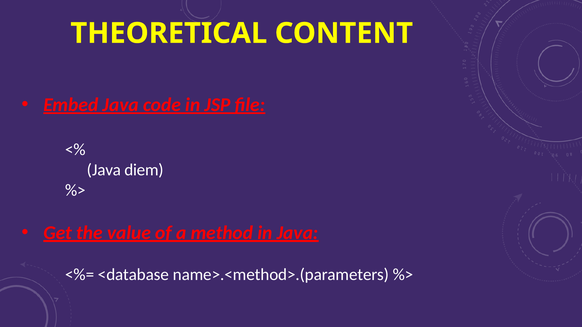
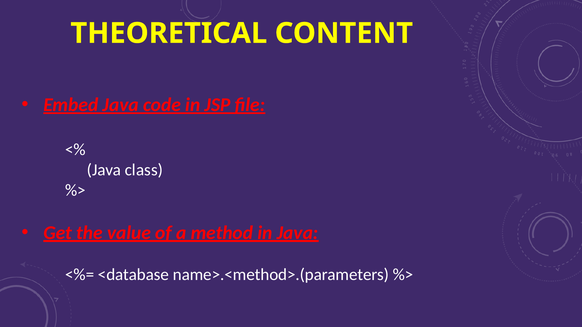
diem: diem -> class (144, 170)
